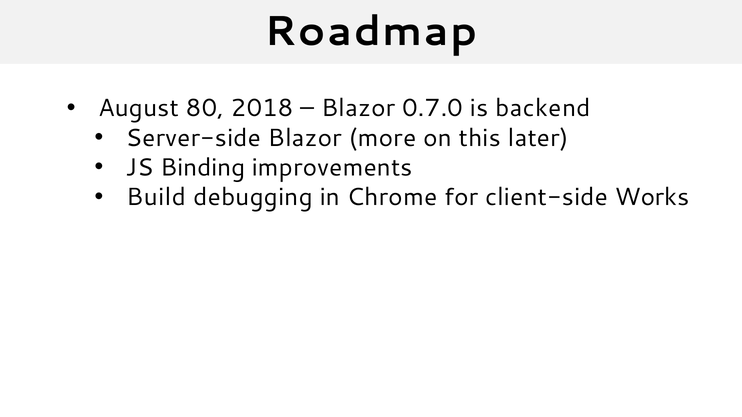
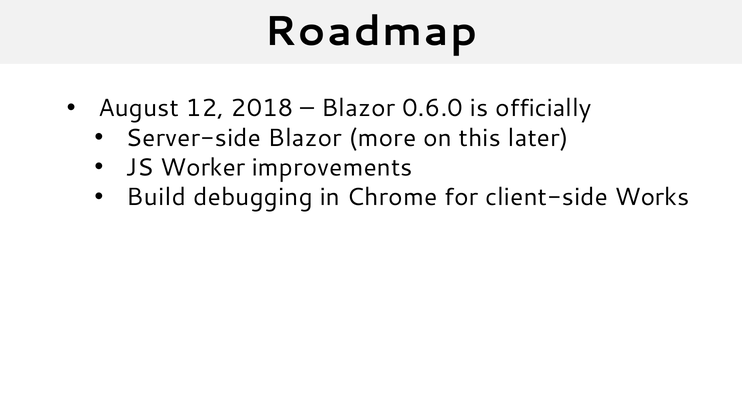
80: 80 -> 12 (205, 108)
0.7.0: 0.7.0 -> 0.6.0 (433, 108)
backend: backend -> officially (543, 108)
Binding: Binding -> Worker (203, 168)
